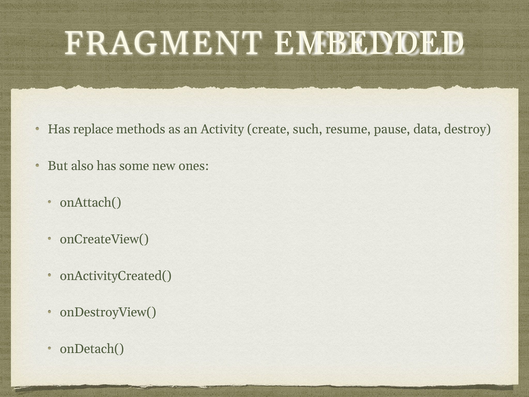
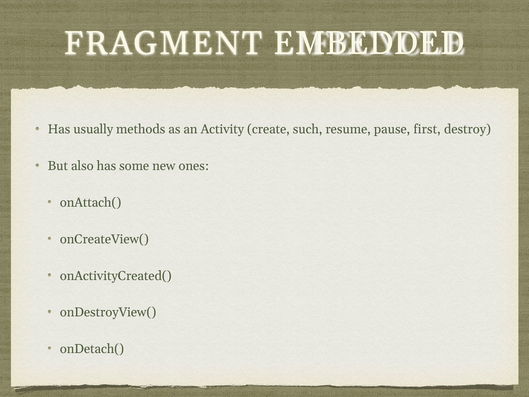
replace: replace -> usually (93, 129)
data: data -> first (427, 129)
